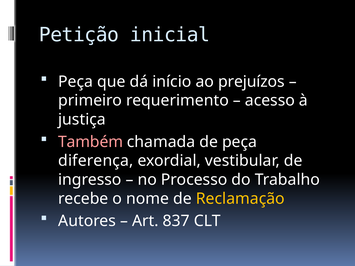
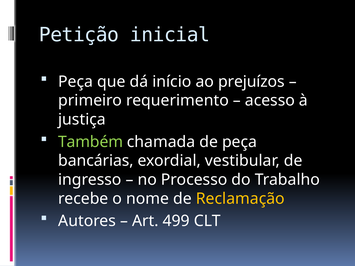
Também colour: pink -> light green (91, 142)
diferença: diferença -> bancárias (96, 161)
837: 837 -> 499 (176, 221)
